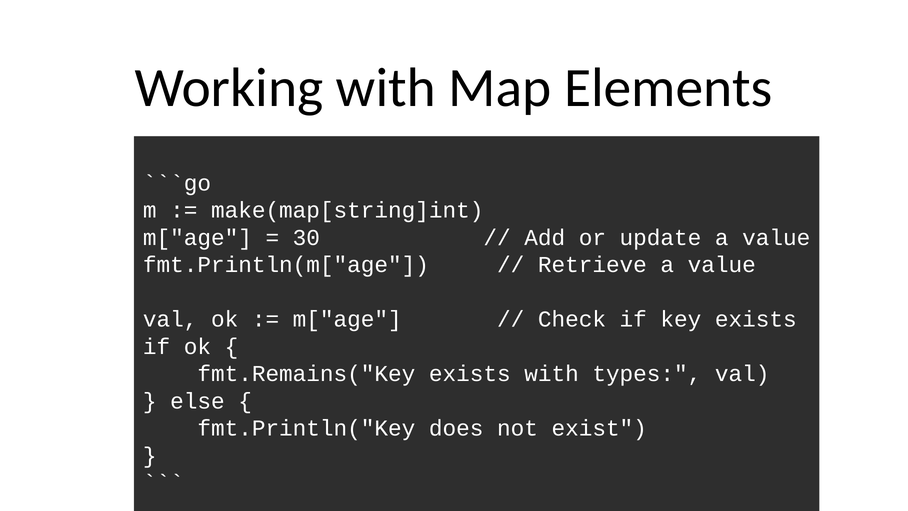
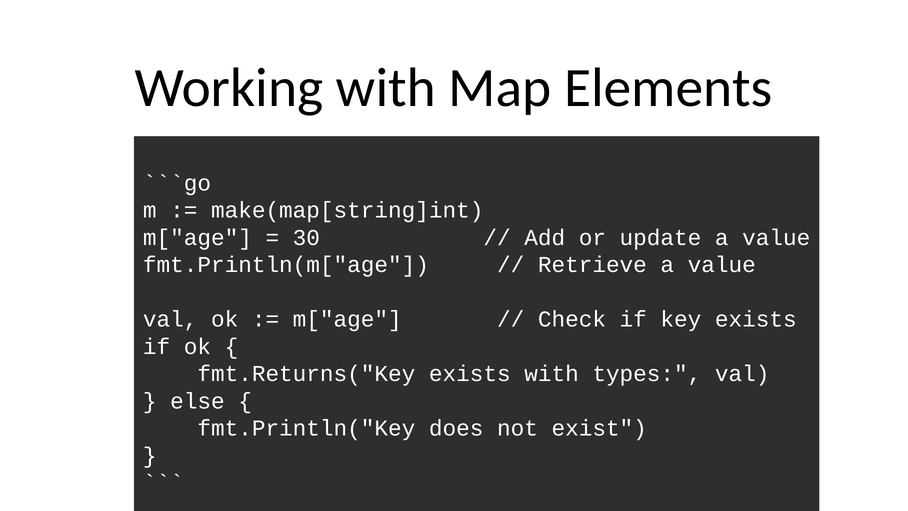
fmt.Remains("Key: fmt.Remains("Key -> fmt.Returns("Key (306, 374)
